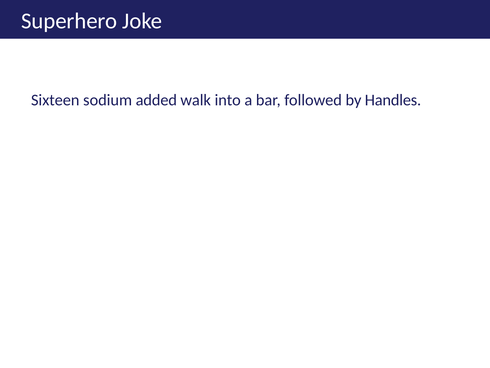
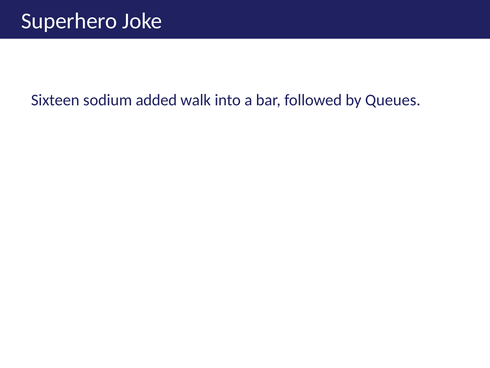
Handles: Handles -> Queues (393, 100)
